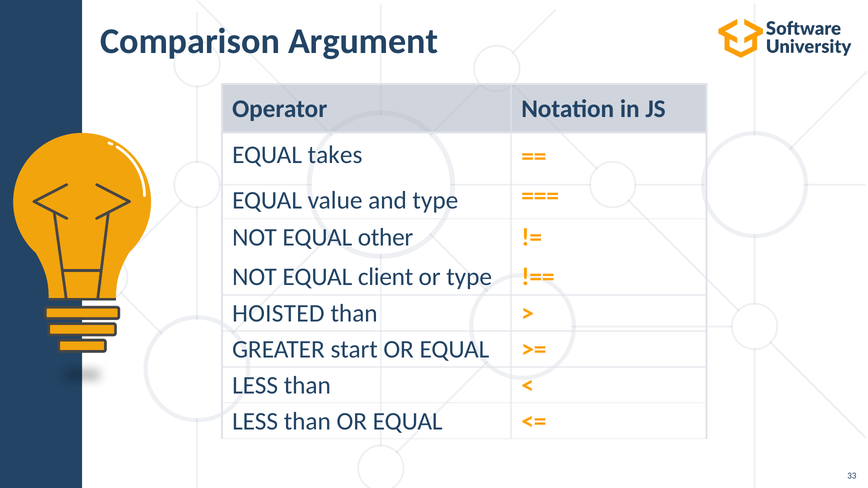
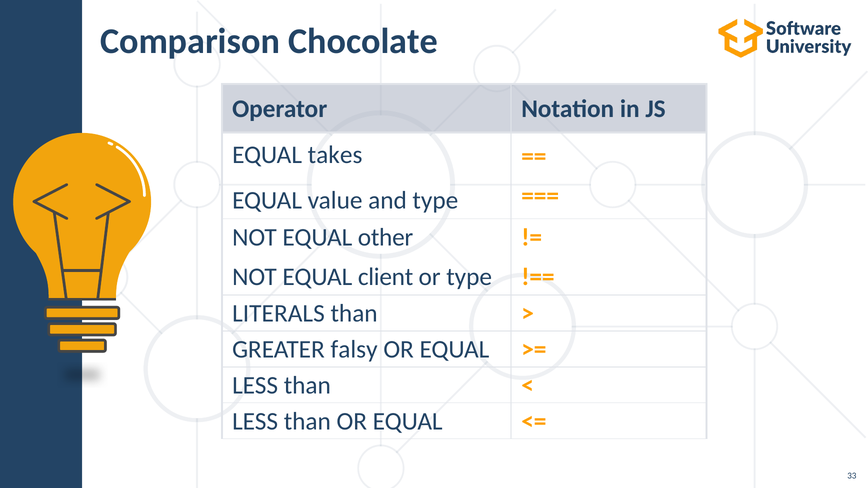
Argument: Argument -> Chocolate (363, 41)
HOISTED: HOISTED -> LITERALS (278, 314)
start: start -> falsy (354, 350)
